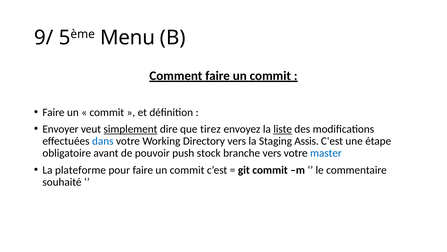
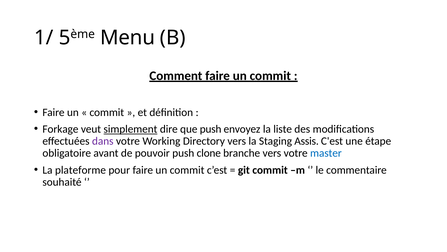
9/: 9/ -> 1/ (44, 38)
Envoyer: Envoyer -> Forkage (60, 129)
que tirez: tirez -> push (211, 129)
liste underline: present -> none (283, 129)
dans colour: blue -> purple (103, 141)
stock: stock -> clone (209, 153)
